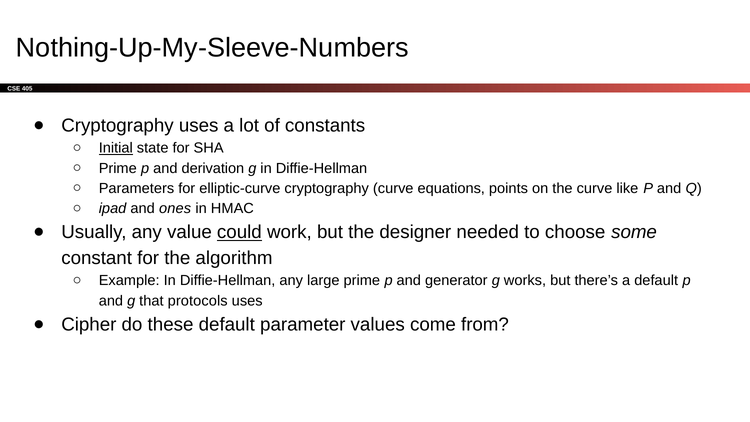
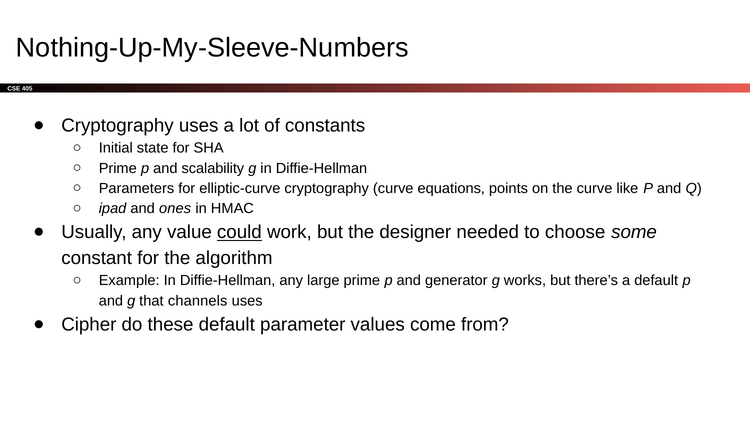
Initial underline: present -> none (116, 148)
derivation: derivation -> scalability (213, 168)
protocols: protocols -> channels (198, 301)
